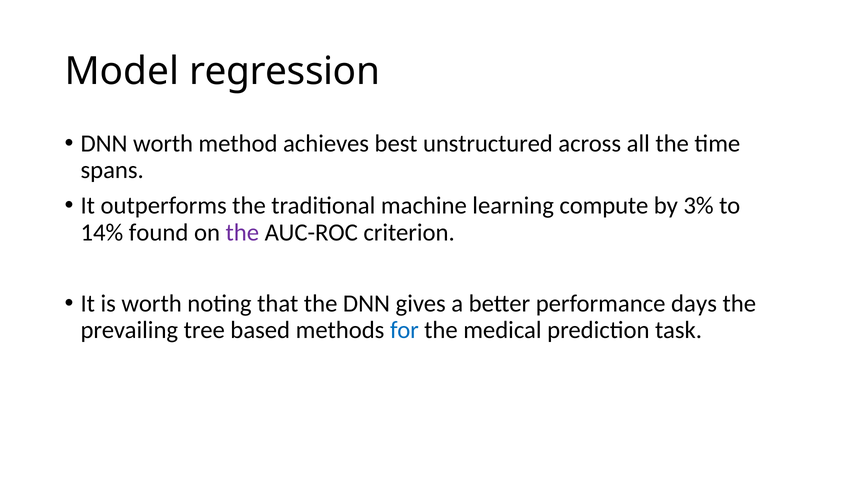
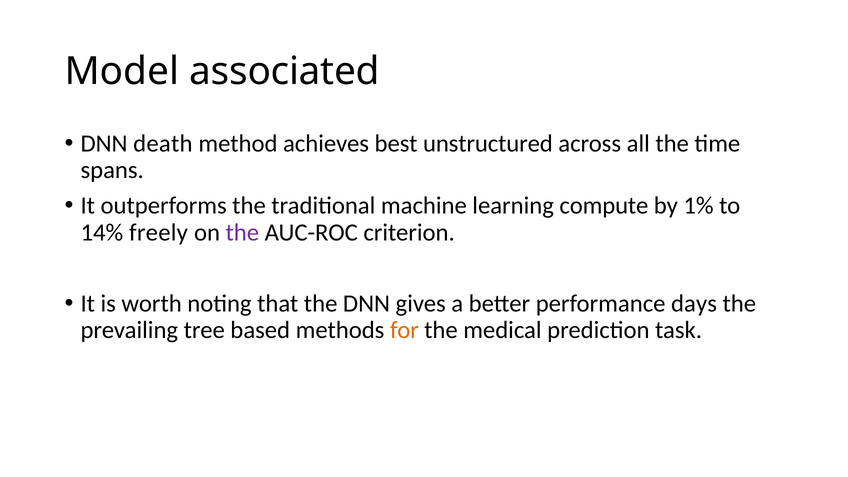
regression: regression -> associated (285, 71)
DNN worth: worth -> death (163, 143)
3%: 3% -> 1% (699, 206)
found: found -> freely (159, 232)
for colour: blue -> orange (404, 330)
